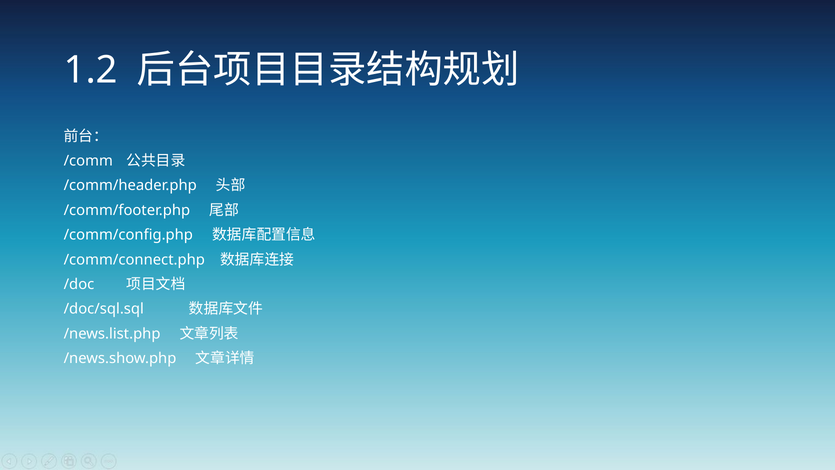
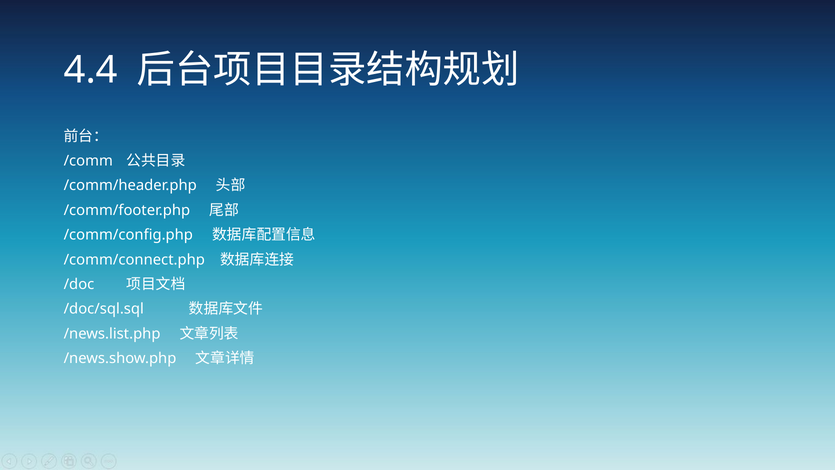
1.2: 1.2 -> 4.4 (91, 70)
